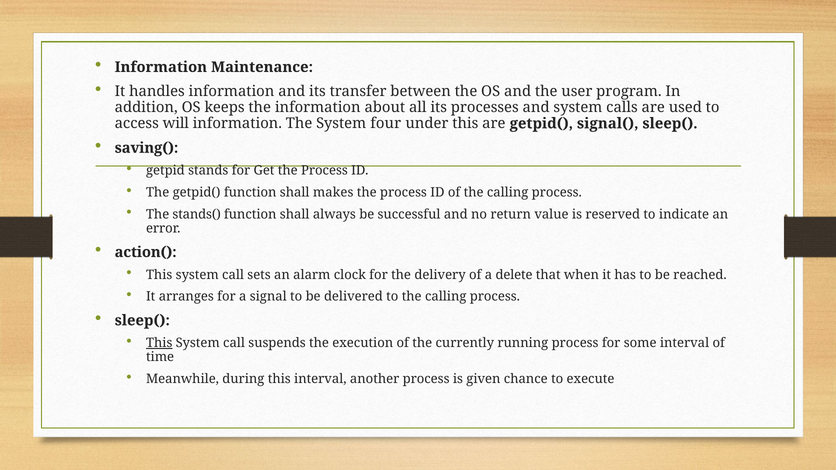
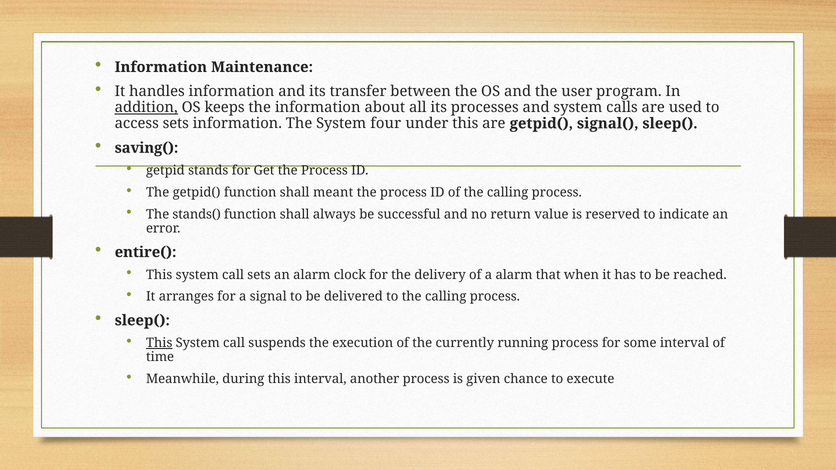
addition underline: none -> present (146, 108)
access will: will -> sets (176, 124)
makes: makes -> meant (333, 193)
action(: action( -> entire( (146, 252)
a delete: delete -> alarm (514, 275)
